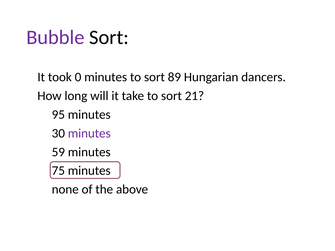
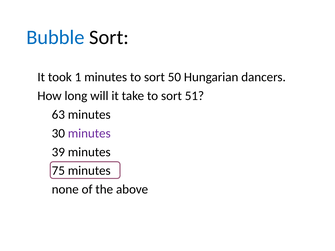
Bubble colour: purple -> blue (55, 38)
took 0: 0 -> 1 (78, 77)
89: 89 -> 50 (174, 77)
21: 21 -> 51 (194, 96)
95: 95 -> 63 (58, 115)
59: 59 -> 39 (58, 152)
